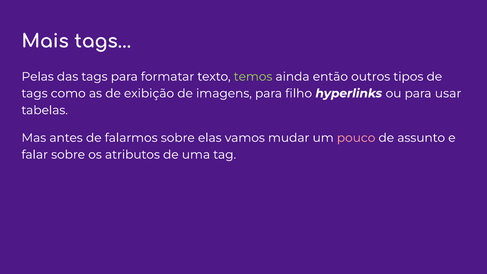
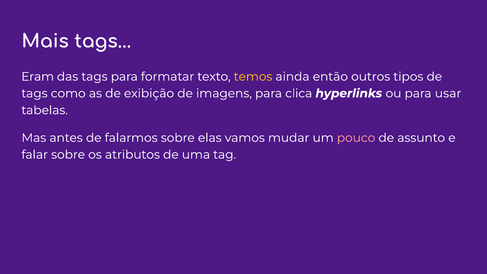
Pelas: Pelas -> Eram (38, 77)
temos colour: light green -> yellow (253, 77)
filho: filho -> clica (299, 93)
